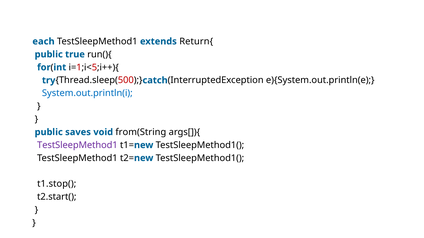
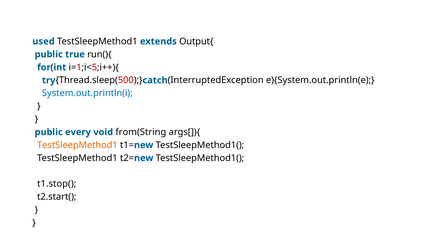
each: each -> used (43, 41)
Return{: Return{ -> Output{ (196, 41)
saves: saves -> every (78, 132)
TestSleepMethod1 colour: purple -> orange (77, 145)
